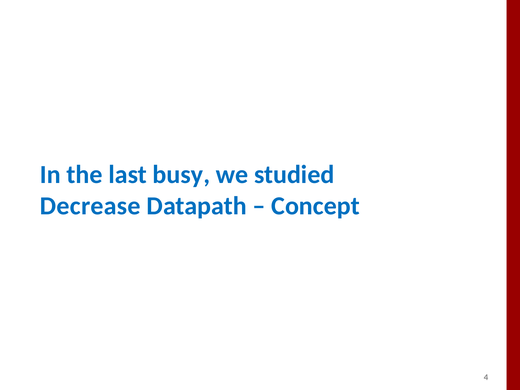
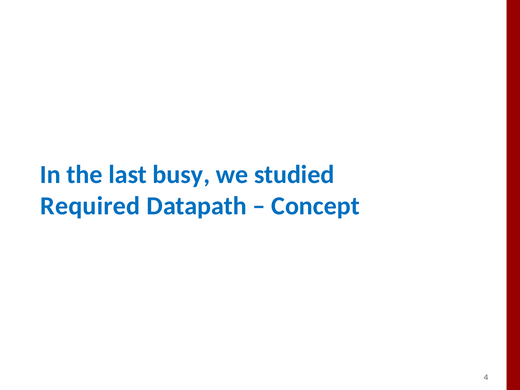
Decrease: Decrease -> Required (90, 206)
